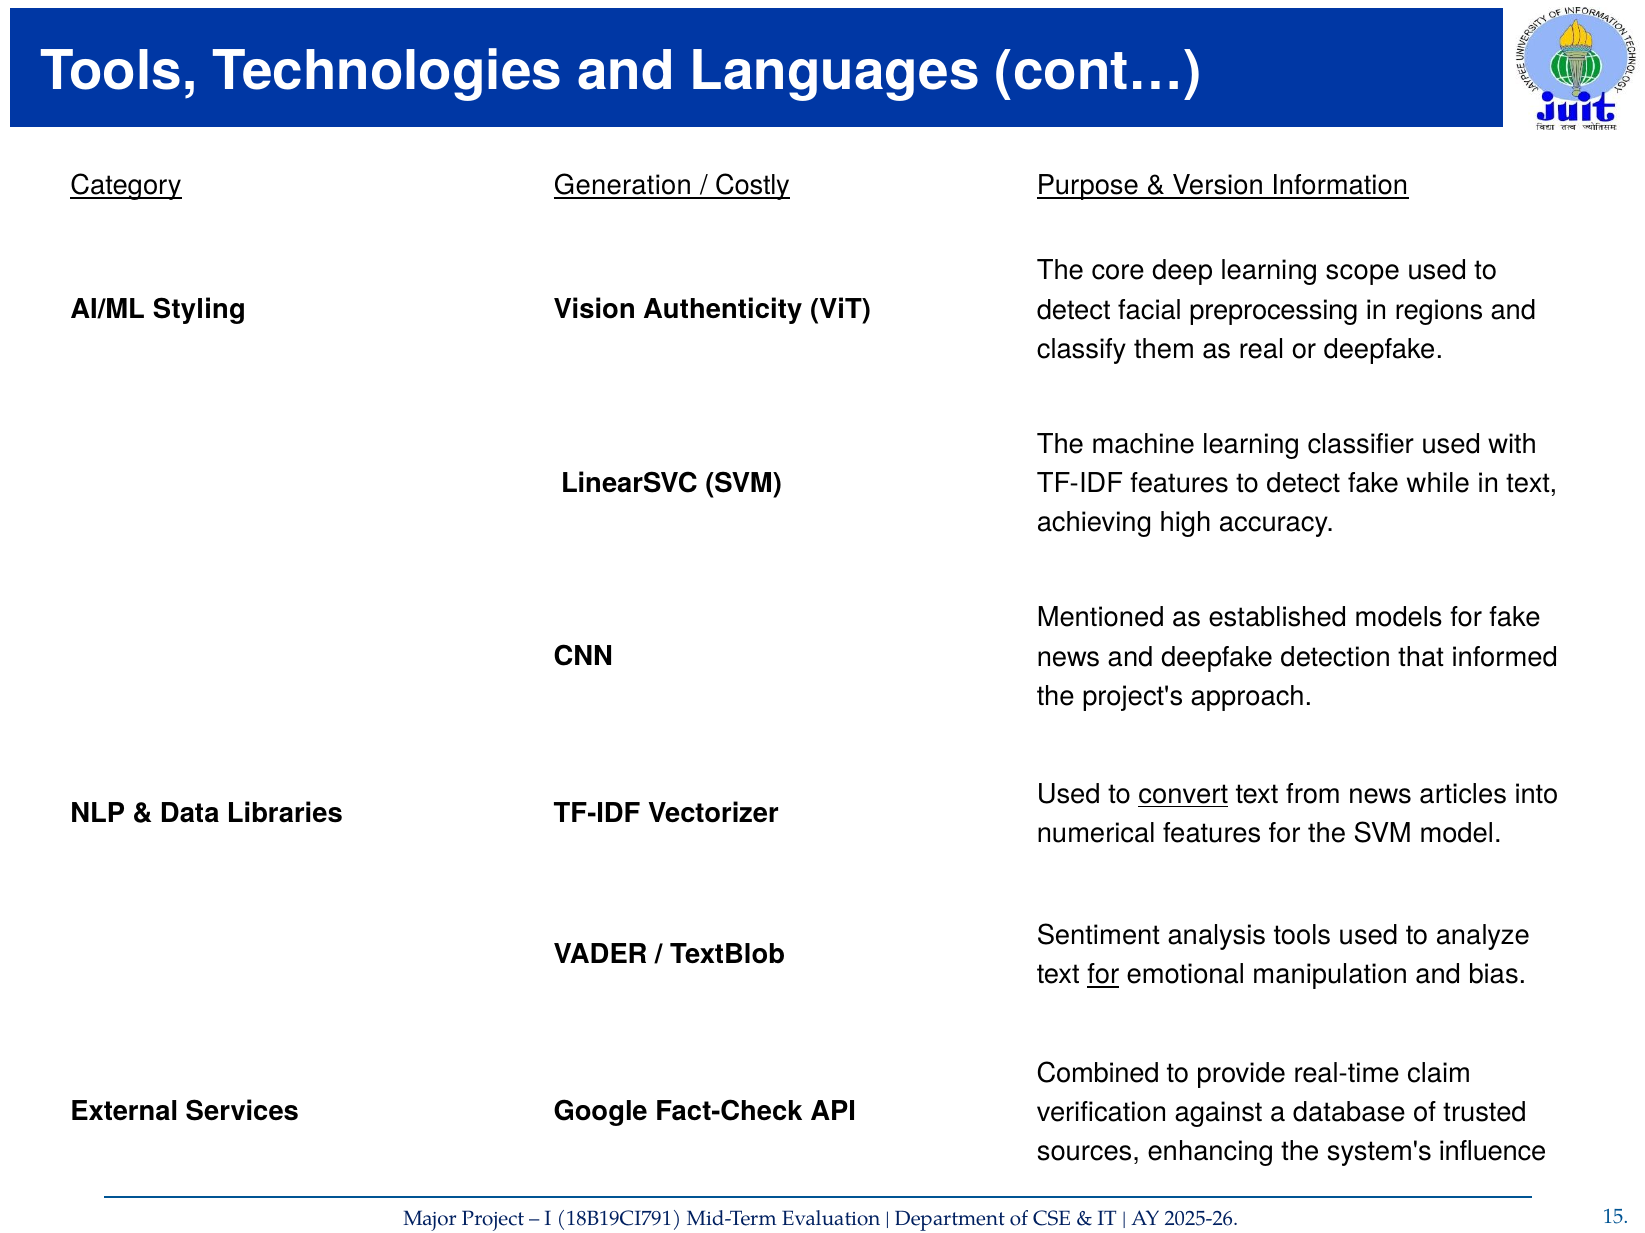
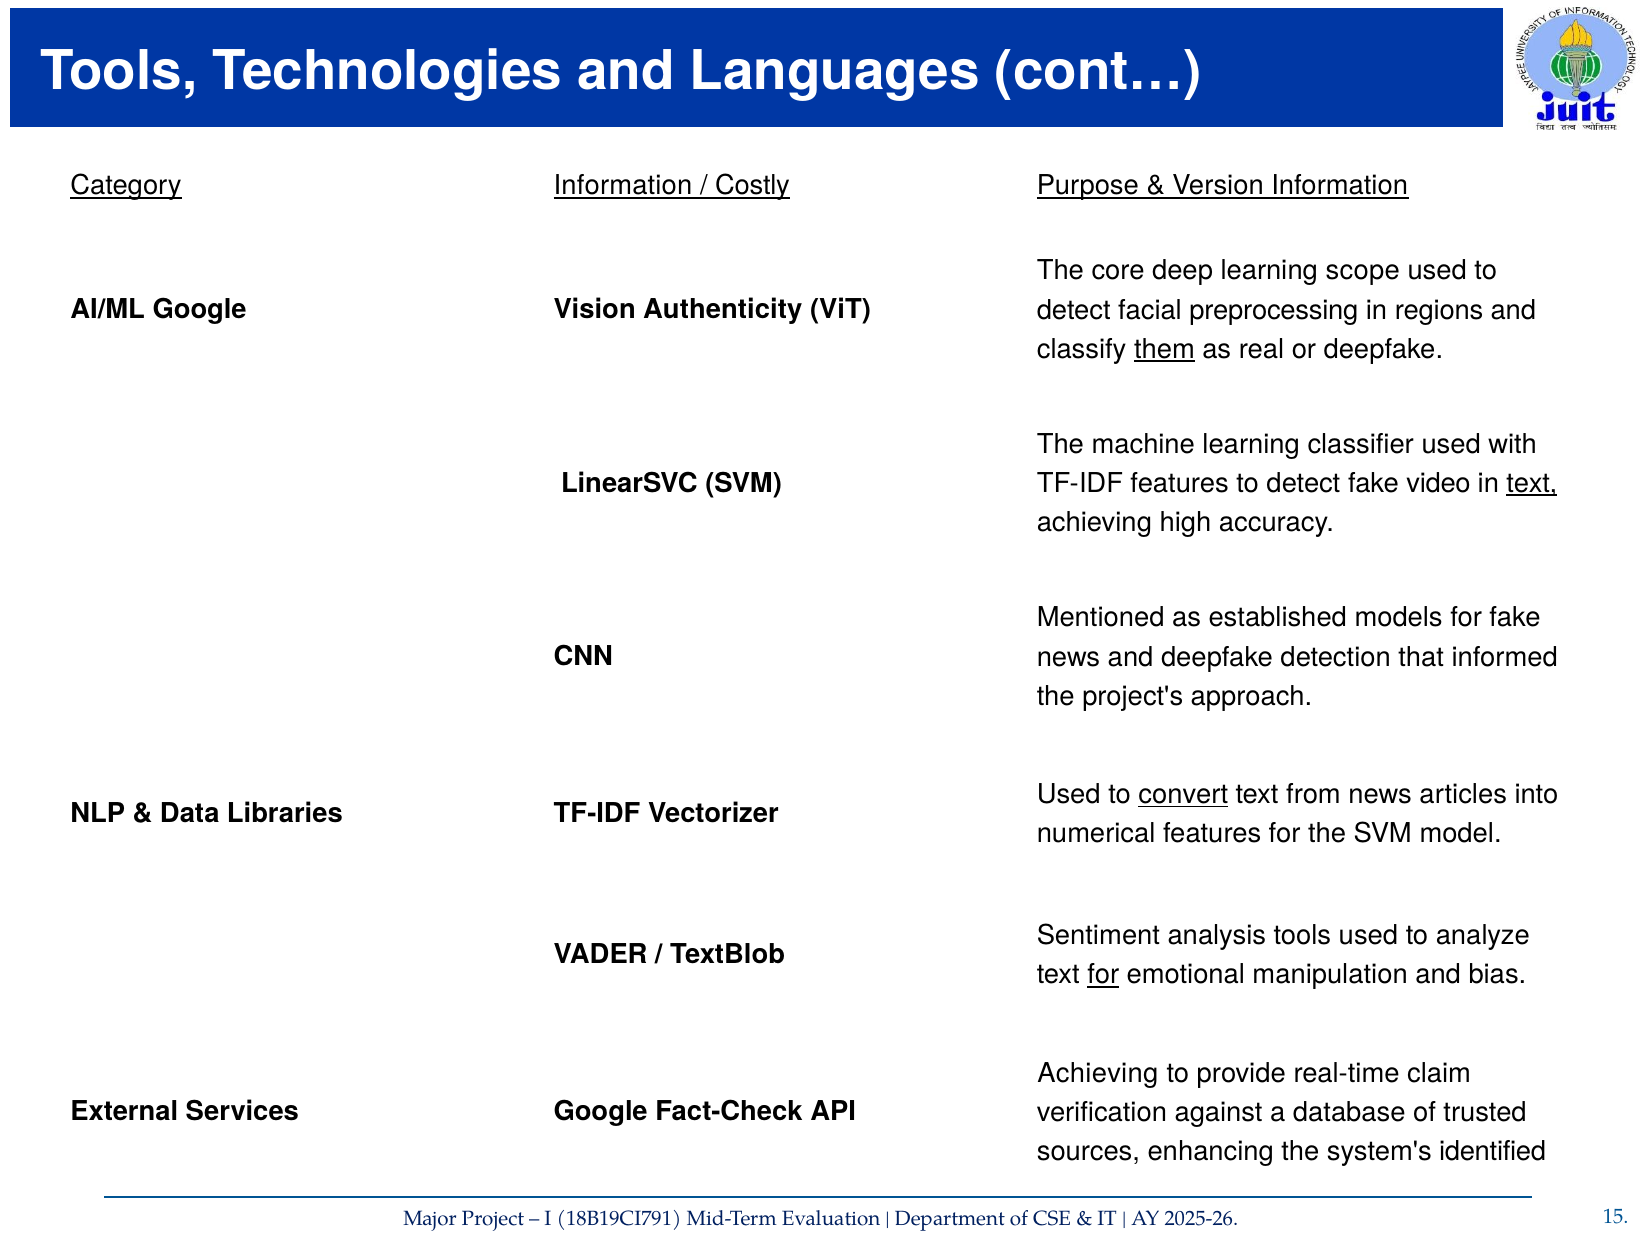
Category Generation: Generation -> Information (623, 185)
AI/ML Styling: Styling -> Google (200, 309)
them underline: none -> present (1164, 349)
while: while -> video (1439, 484)
text underline: none -> present (1532, 484)
Combined: Combined -> Achieving (1098, 1074)
influence: influence -> identified (1493, 1152)
